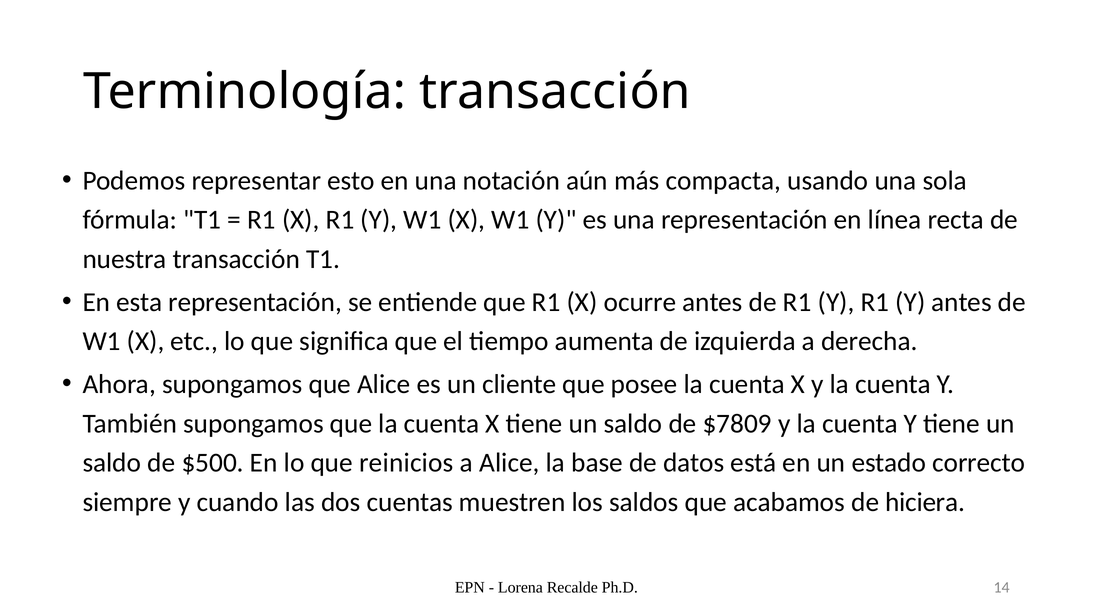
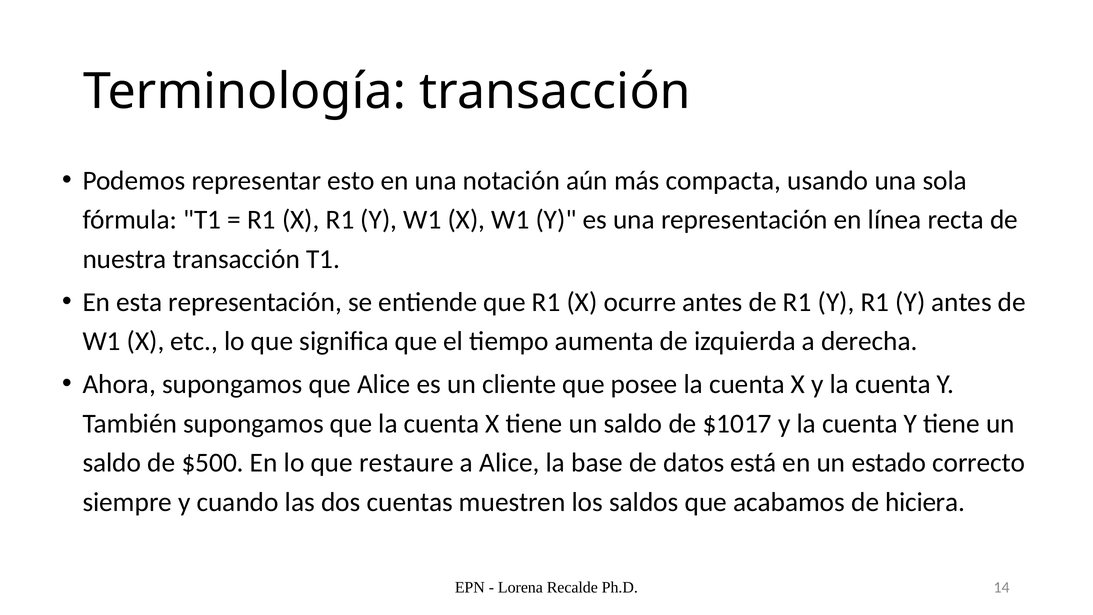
$7809: $7809 -> $1017 (737, 423)
reinicios: reinicios -> restaure (406, 463)
